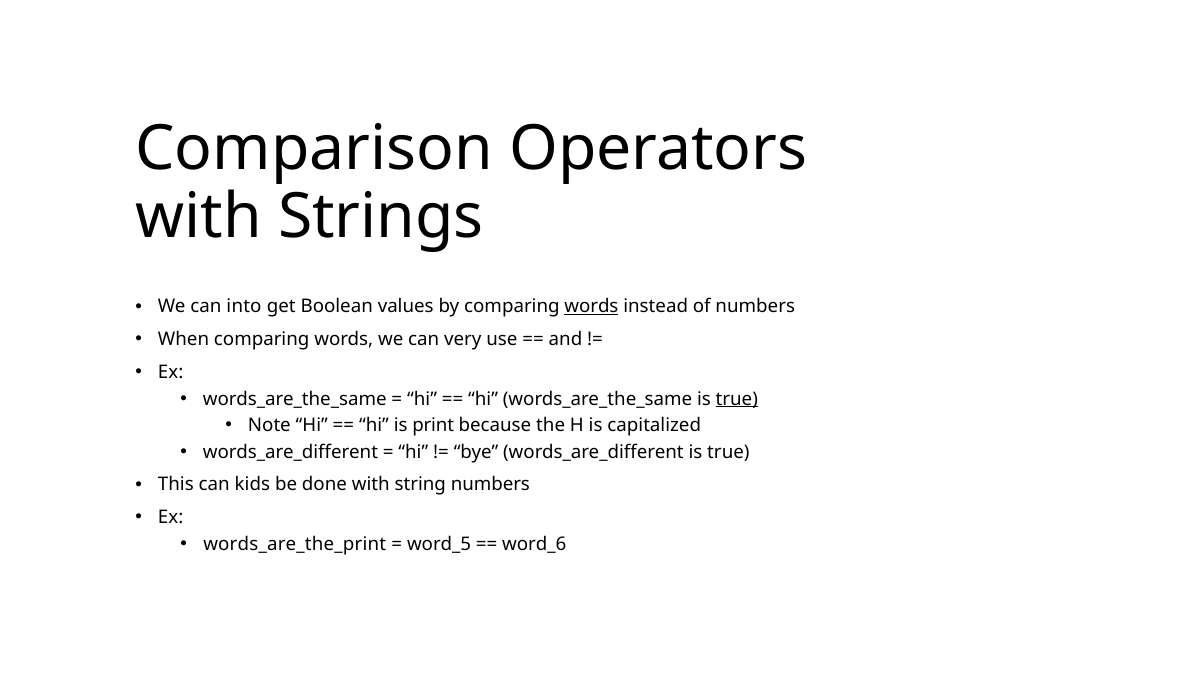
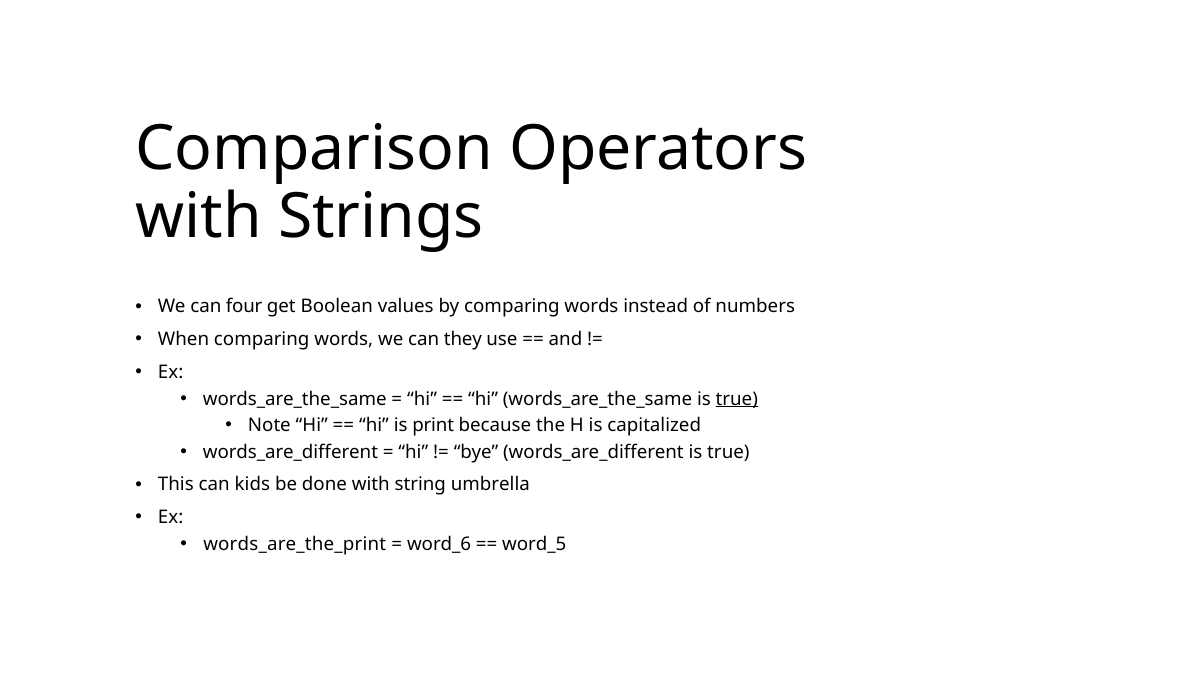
into: into -> four (244, 307)
words underline: present -> none (591, 307)
very: very -> they (463, 340)
string numbers: numbers -> umbrella (490, 485)
word_5: word_5 -> word_6 (439, 544)
word_6: word_6 -> word_5 (534, 544)
